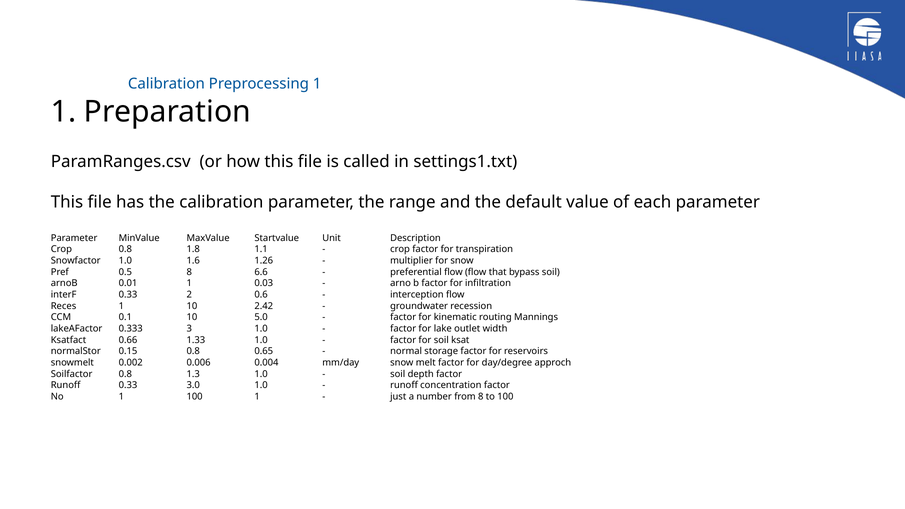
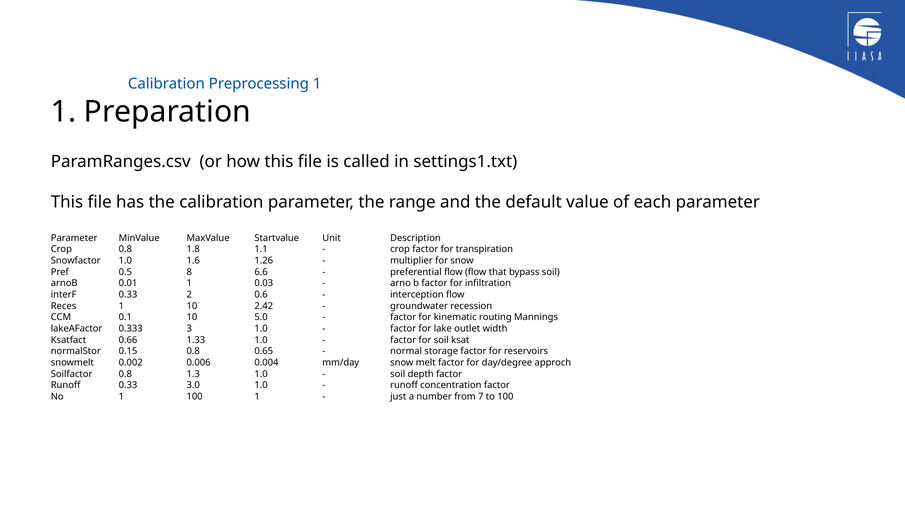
from 8: 8 -> 7 (481, 397)
